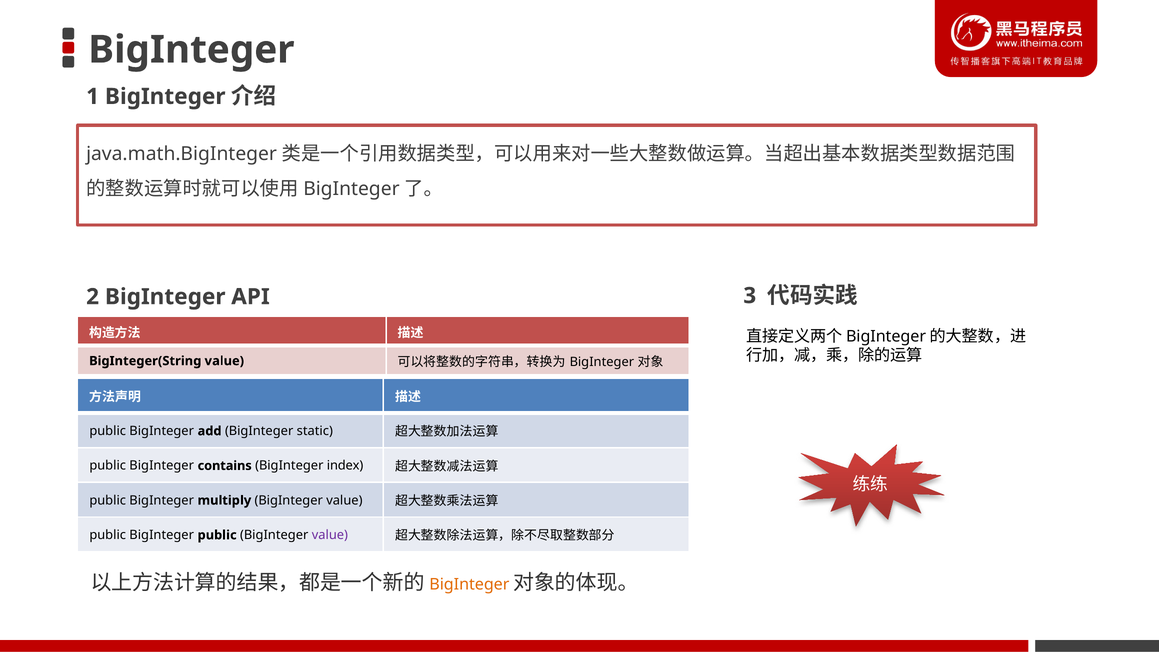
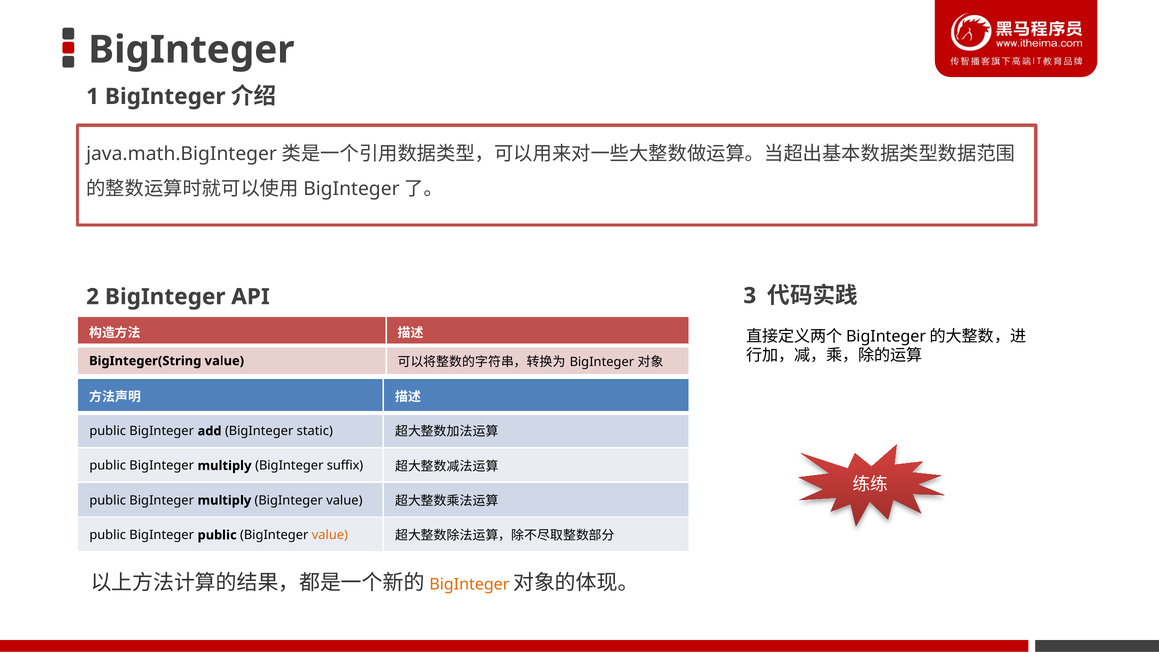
contains: contains -> multiply (225, 466)
index: index -> suffix (345, 466)
value colour: purple -> orange (330, 535)
